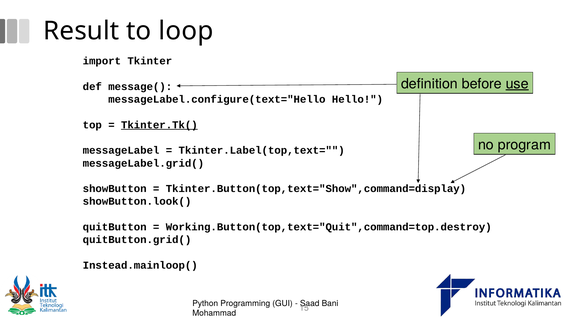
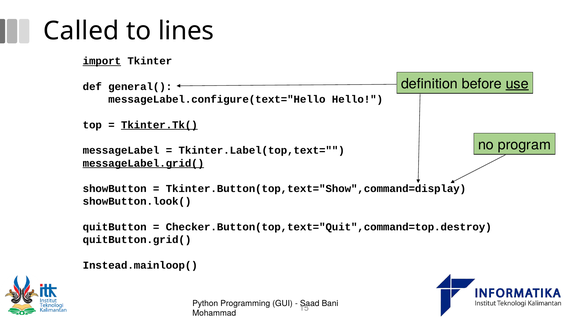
Result: Result -> Called (81, 31)
loop: loop -> lines (186, 31)
import underline: none -> present (102, 61)
message(: message( -> general( (140, 87)
messageLabel.grid( underline: none -> present (143, 163)
Working.Button(top,text="Quit",command=top.destroy: Working.Button(top,text="Quit",command=top.destroy -> Checker.Button(top,text="Quit",command=top.destroy (329, 227)
